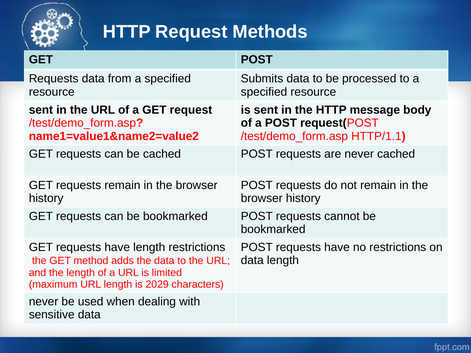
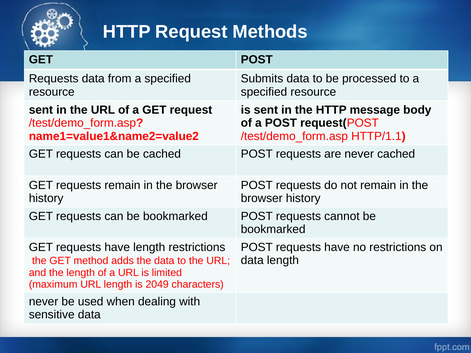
2029: 2029 -> 2049 (157, 285)
